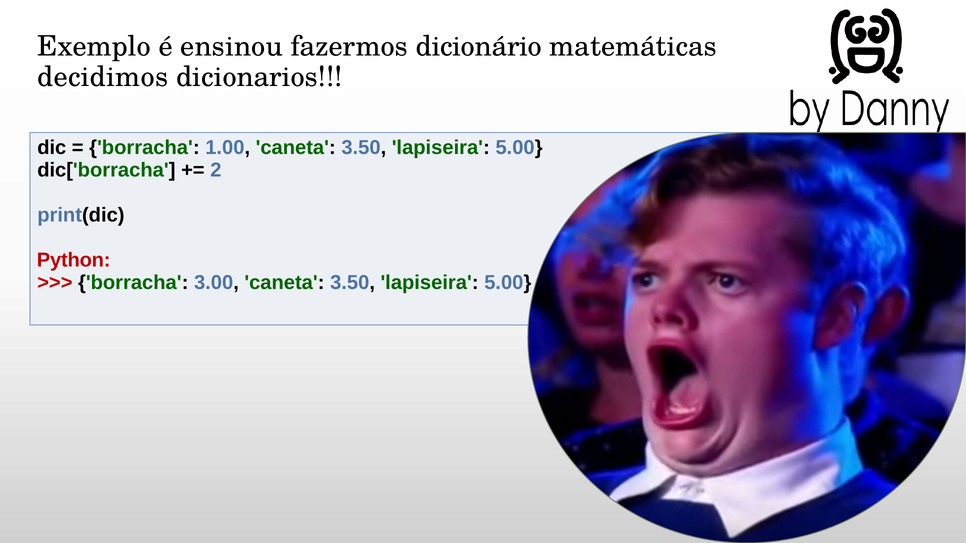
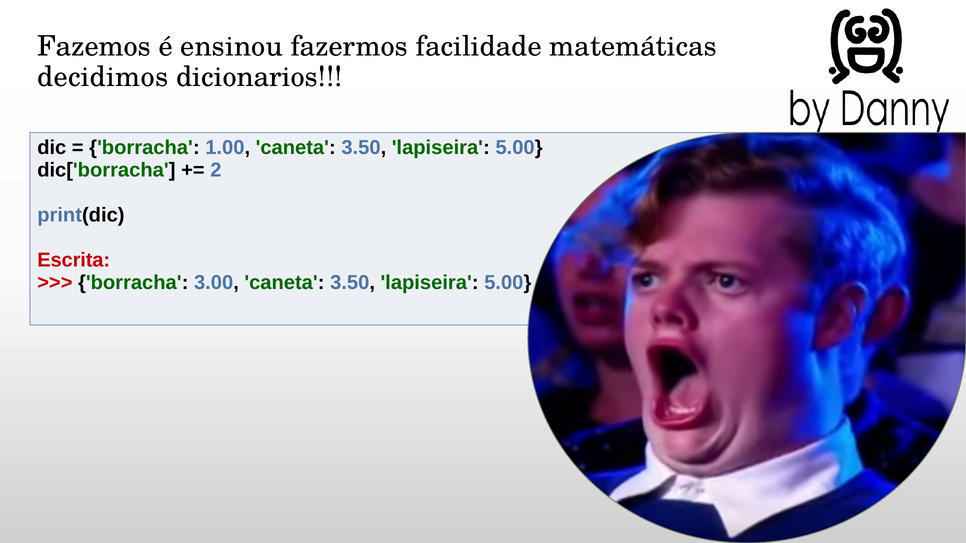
Exemplo: Exemplo -> Fazemos (94, 47)
dicionário: dicionário -> facilidade (479, 47)
Python: Python -> Escrita (74, 260)
